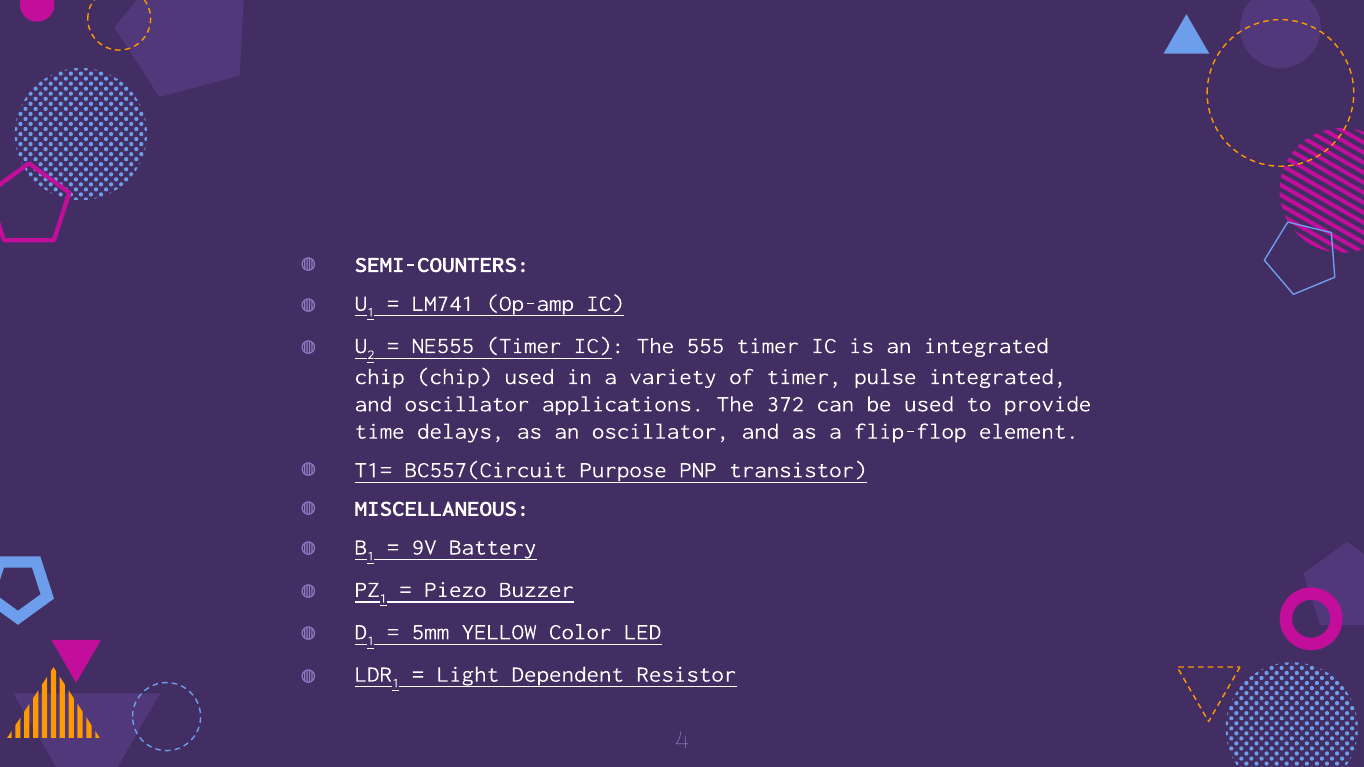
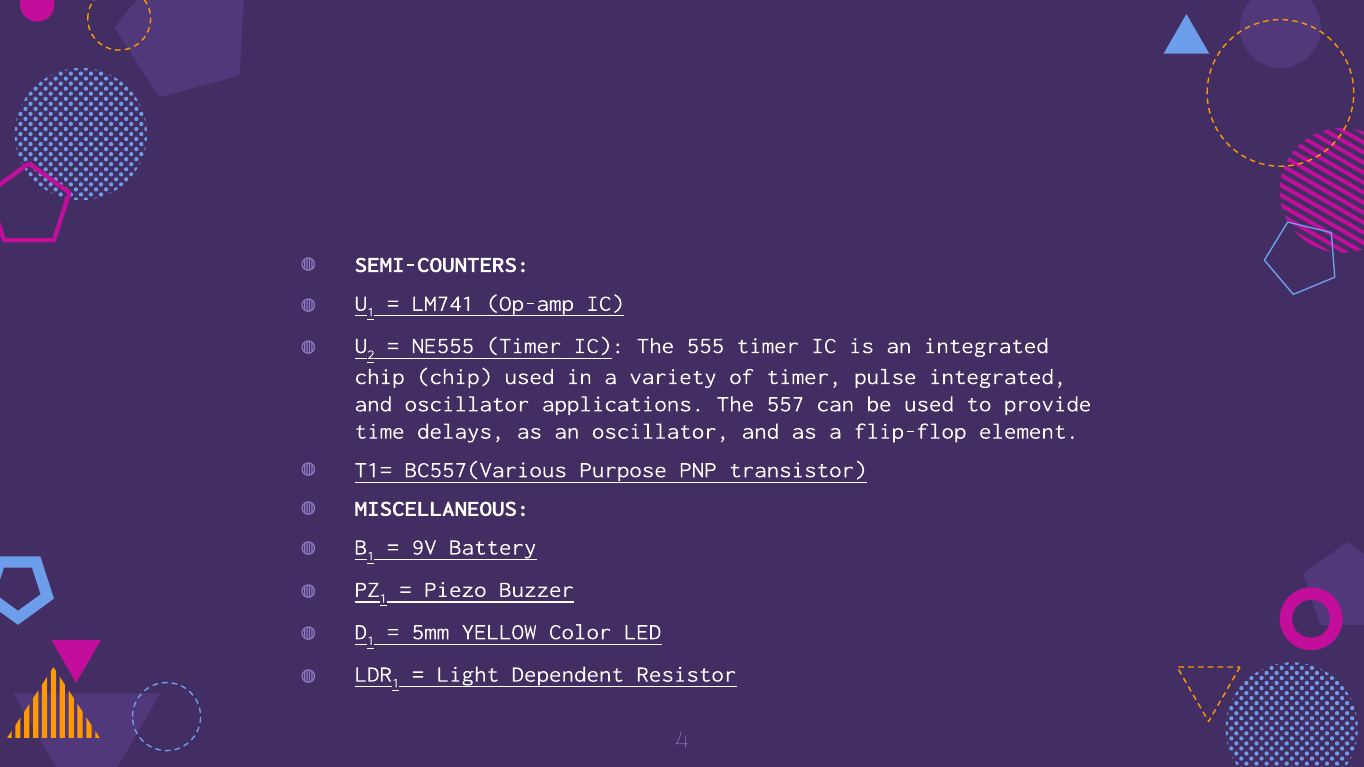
372: 372 -> 557 (785, 404)
BC557(Circuit: BC557(Circuit -> BC557(Various (486, 470)
